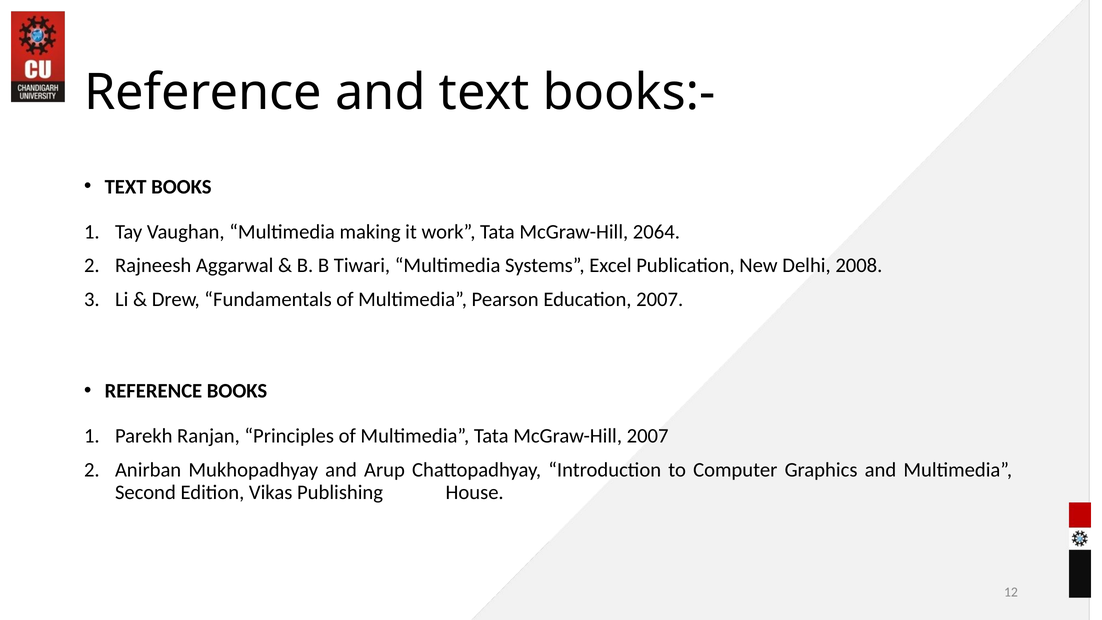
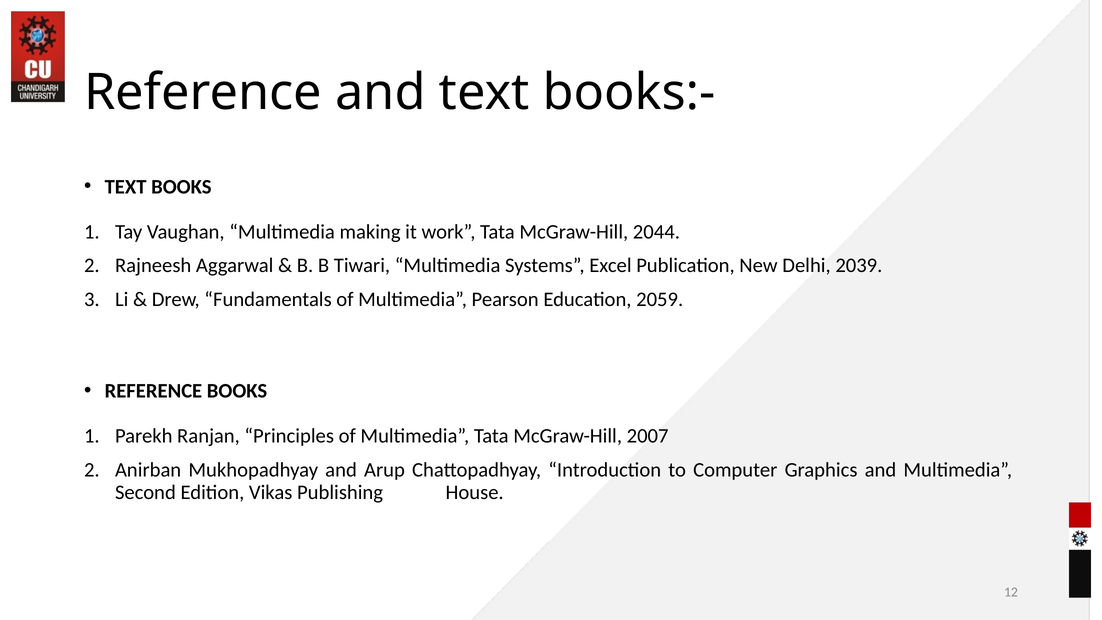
2064: 2064 -> 2044 (656, 232)
2008: 2008 -> 2039 (859, 265)
Education 2007: 2007 -> 2059 (660, 299)
